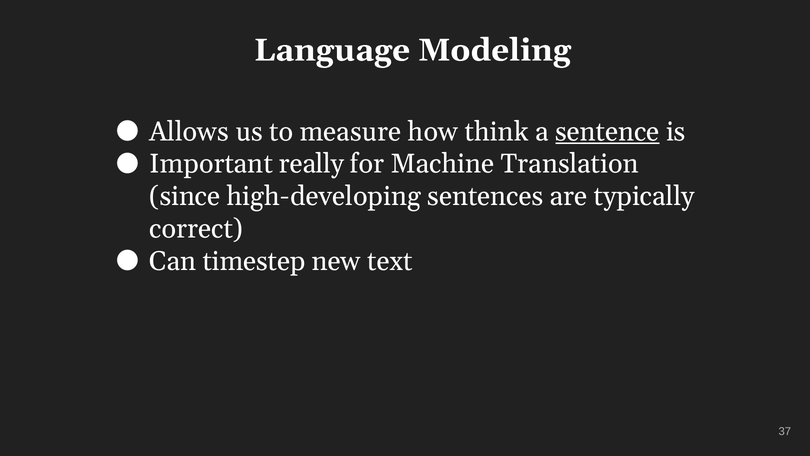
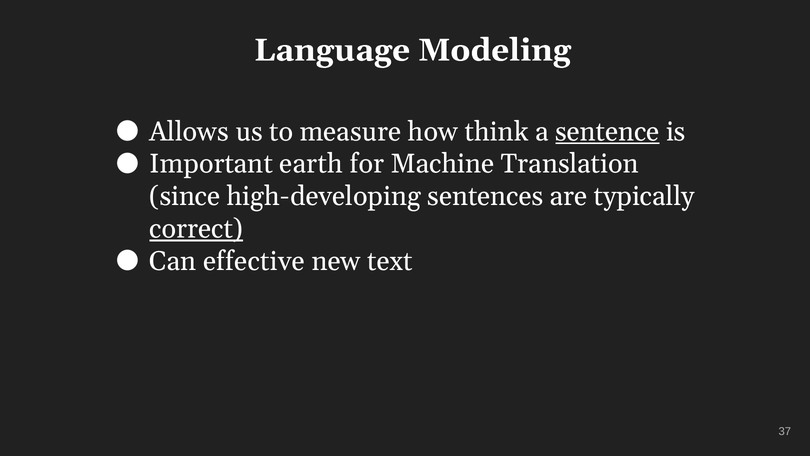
really: really -> earth (311, 164)
correct underline: none -> present (196, 229)
timestep: timestep -> effective (254, 261)
